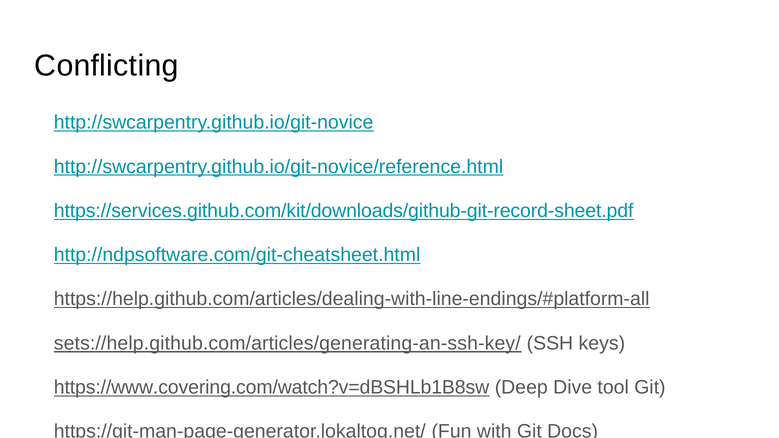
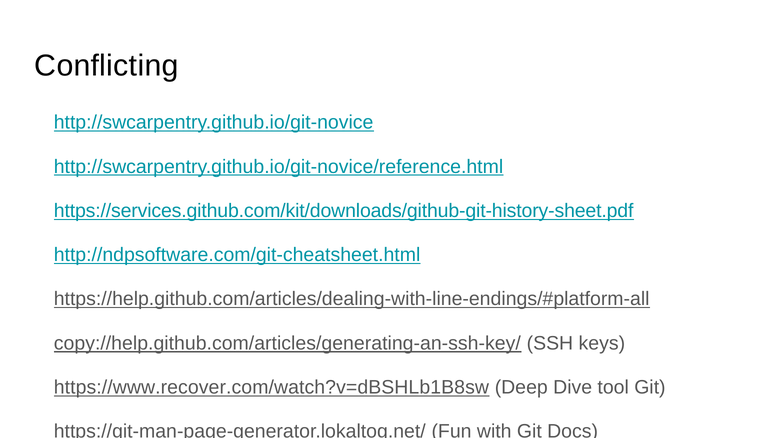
https://services.github.com/kit/downloads/github-git-record-sheet.pdf: https://services.github.com/kit/downloads/github-git-record-sheet.pdf -> https://services.github.com/kit/downloads/github-git-history-sheet.pdf (344, 211)
sets://help.github.com/articles/generating-an-ssh-key/: sets://help.github.com/articles/generating-an-ssh-key/ -> copy://help.github.com/articles/generating-an-ssh-key/ (287, 343)
https://www.covering.com/watch?v=dBSHLb1B8sw: https://www.covering.com/watch?v=dBSHLb1B8sw -> https://www.recover.com/watch?v=dBSHLb1B8sw (271, 387)
